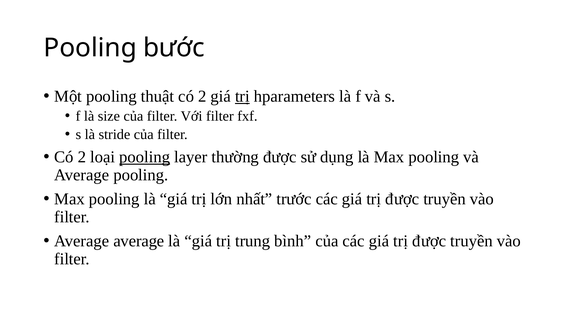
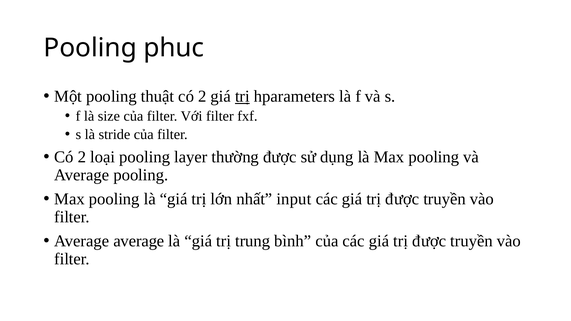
bước: bước -> phục (174, 48)
pooling underline: present -> none (145, 157)
trước: trước -> input (294, 199)
